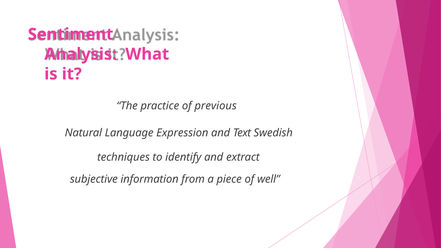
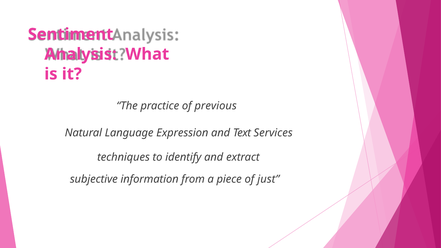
Swedish: Swedish -> Services (273, 133)
well: well -> just (268, 179)
